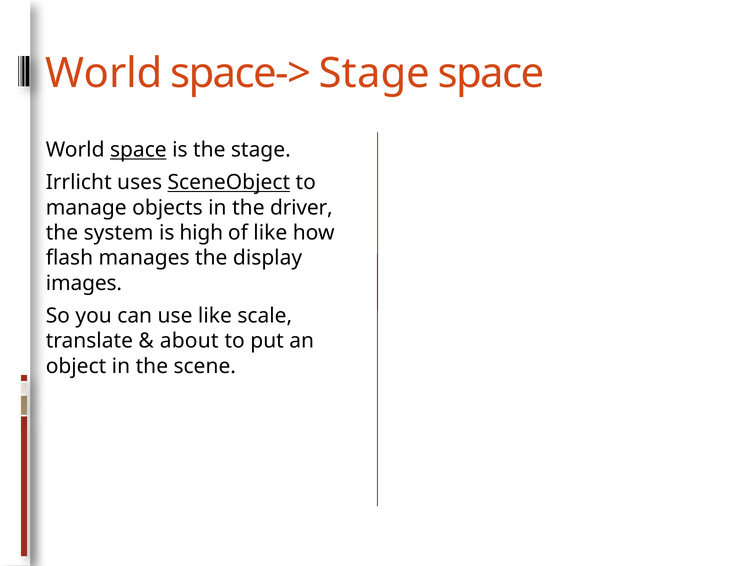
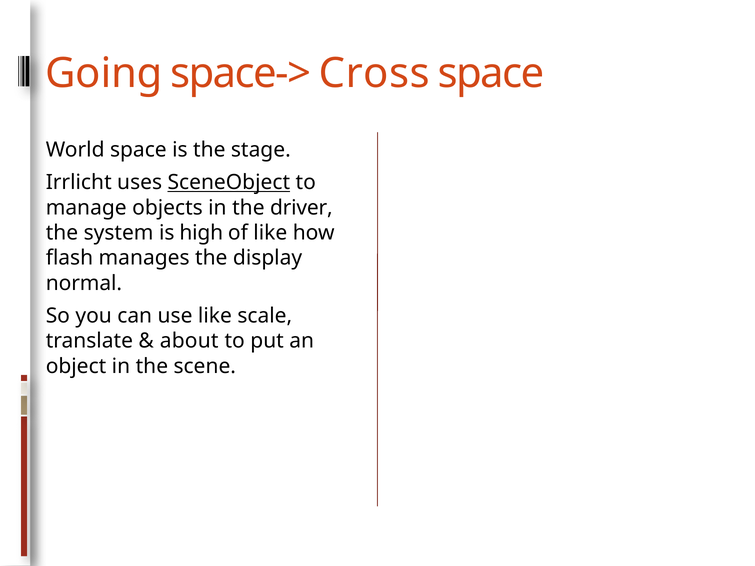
World: World -> Going (104, 74)
space-> Stage: Stage -> Cross (374, 74)
space underline: present -> none (138, 150)
images: images -> normal (84, 283)
